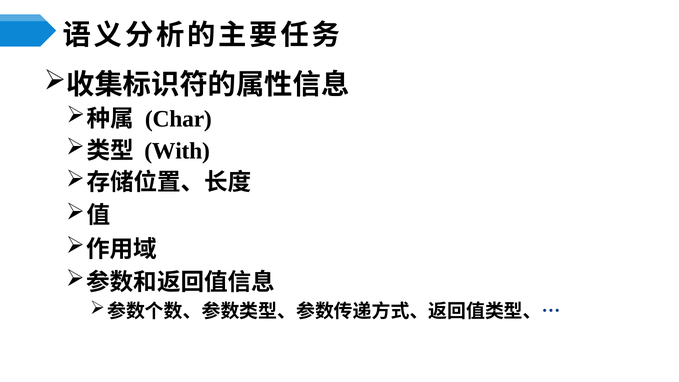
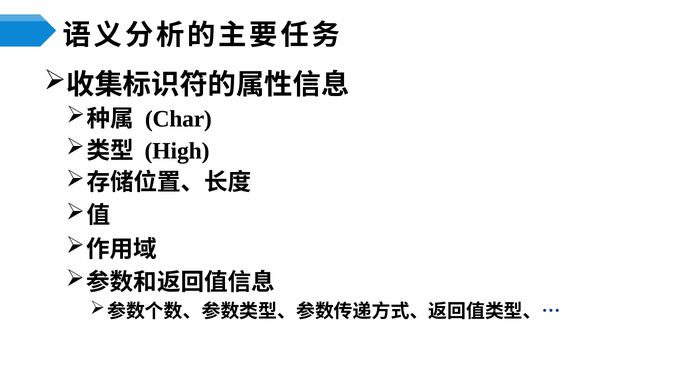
With: With -> High (177, 151)
